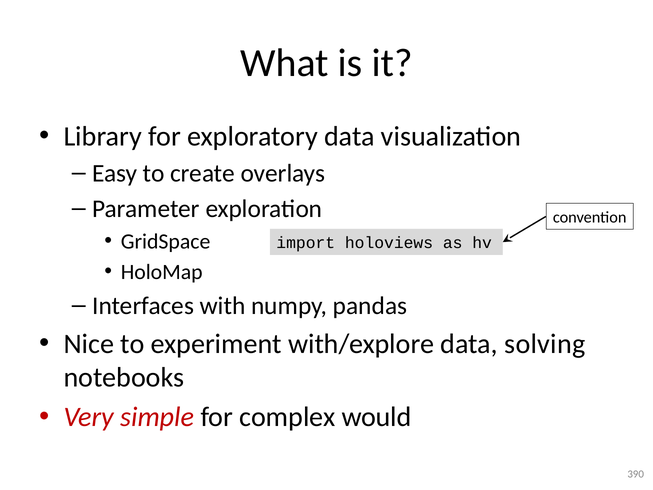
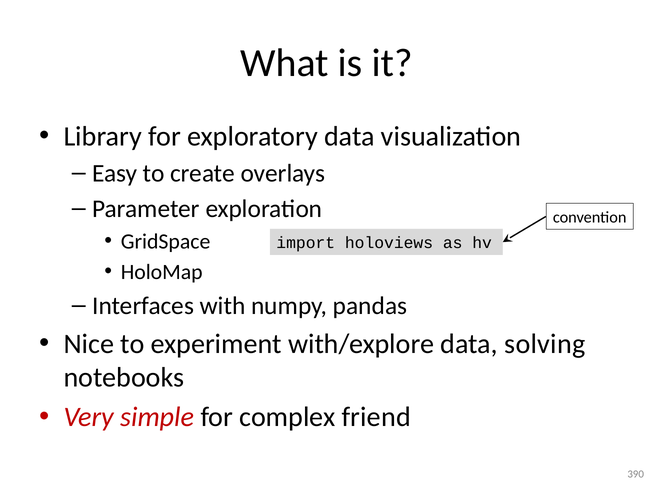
would: would -> friend (376, 417)
